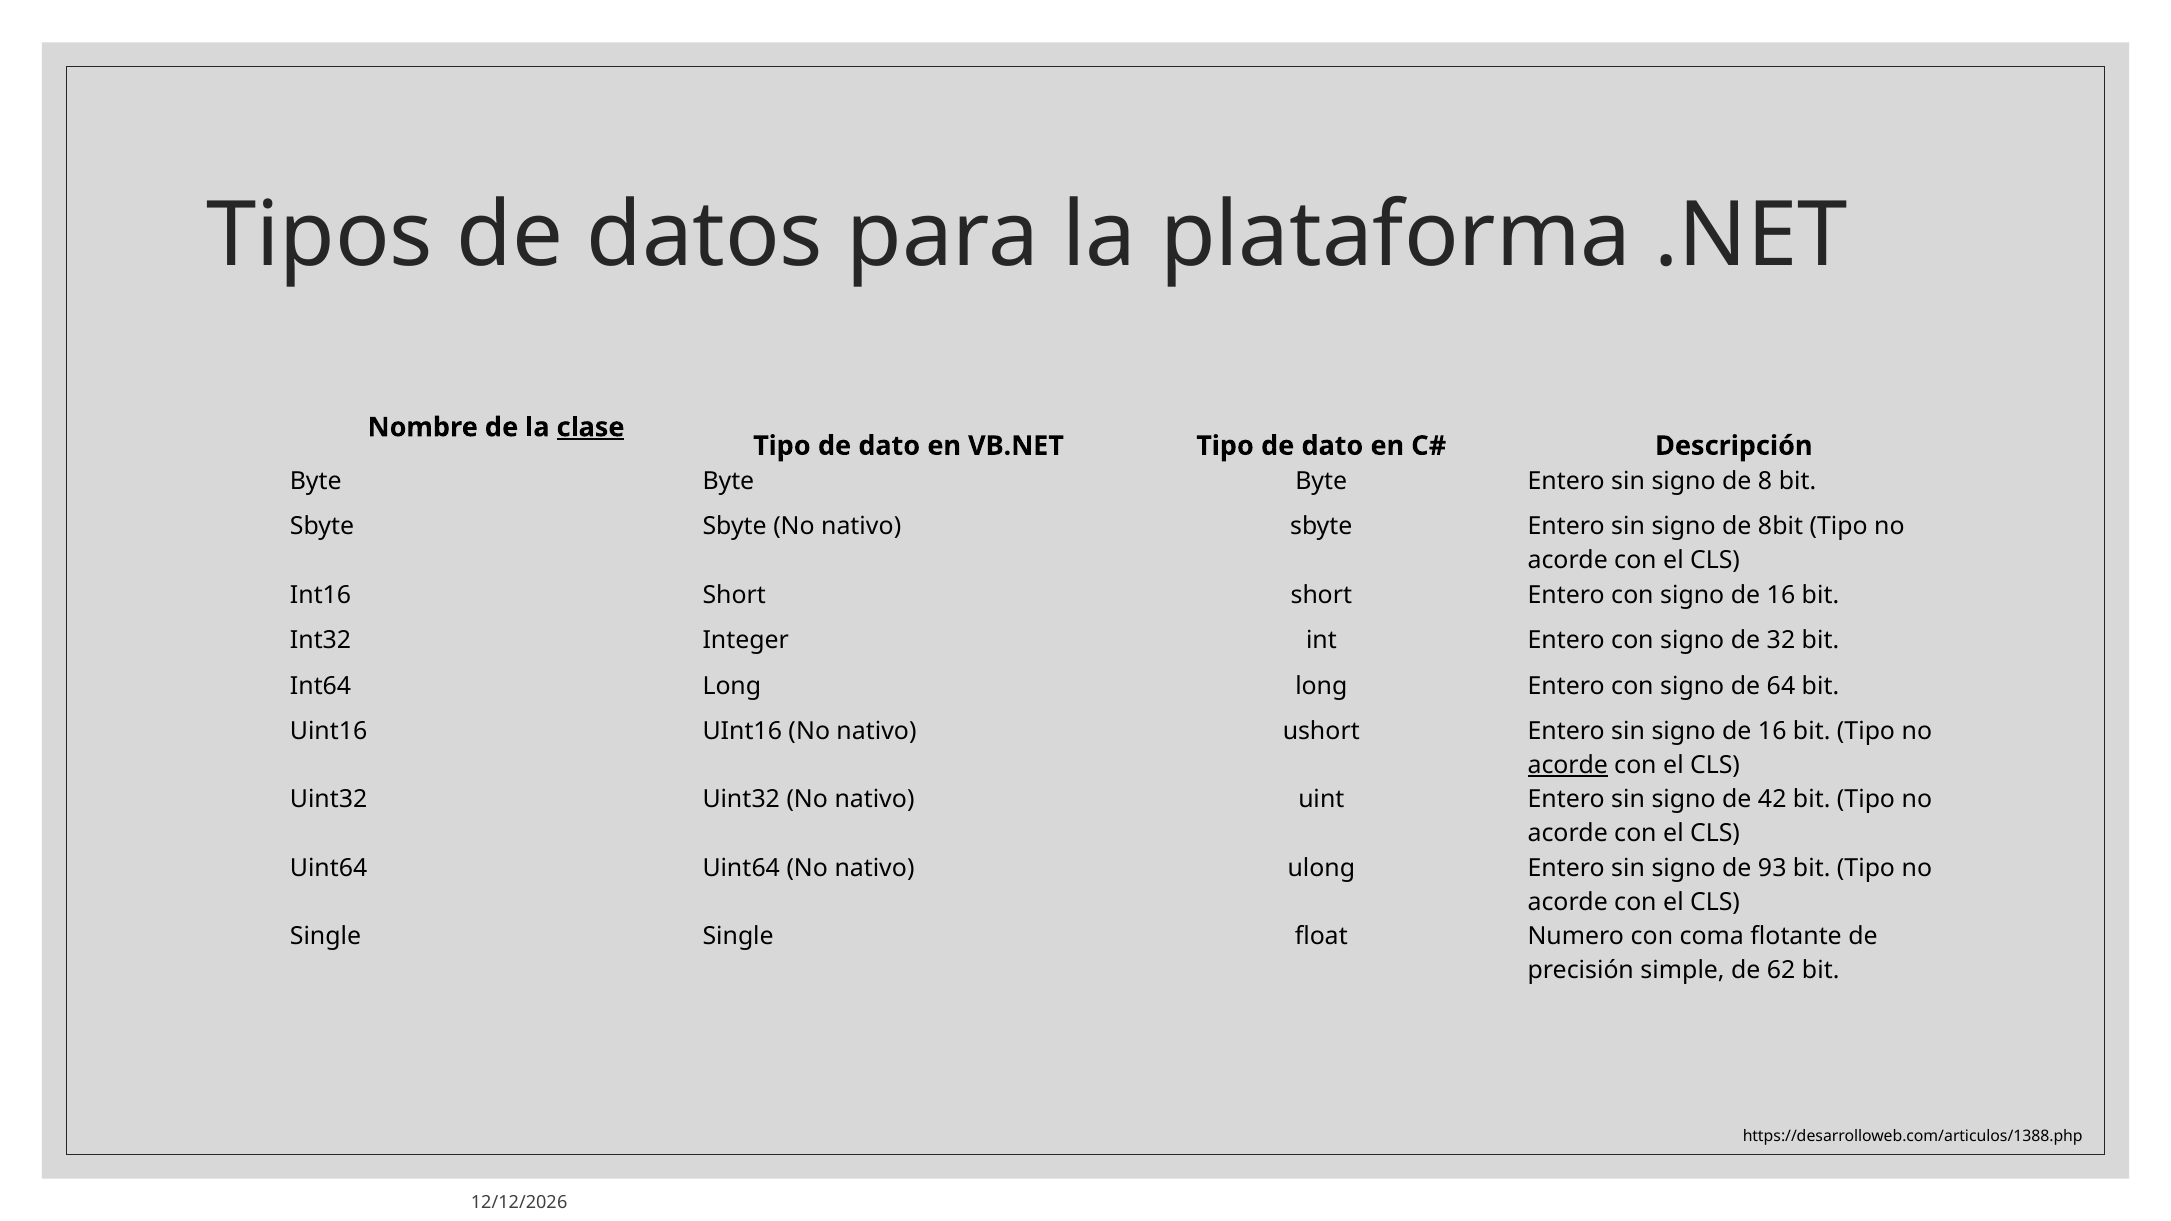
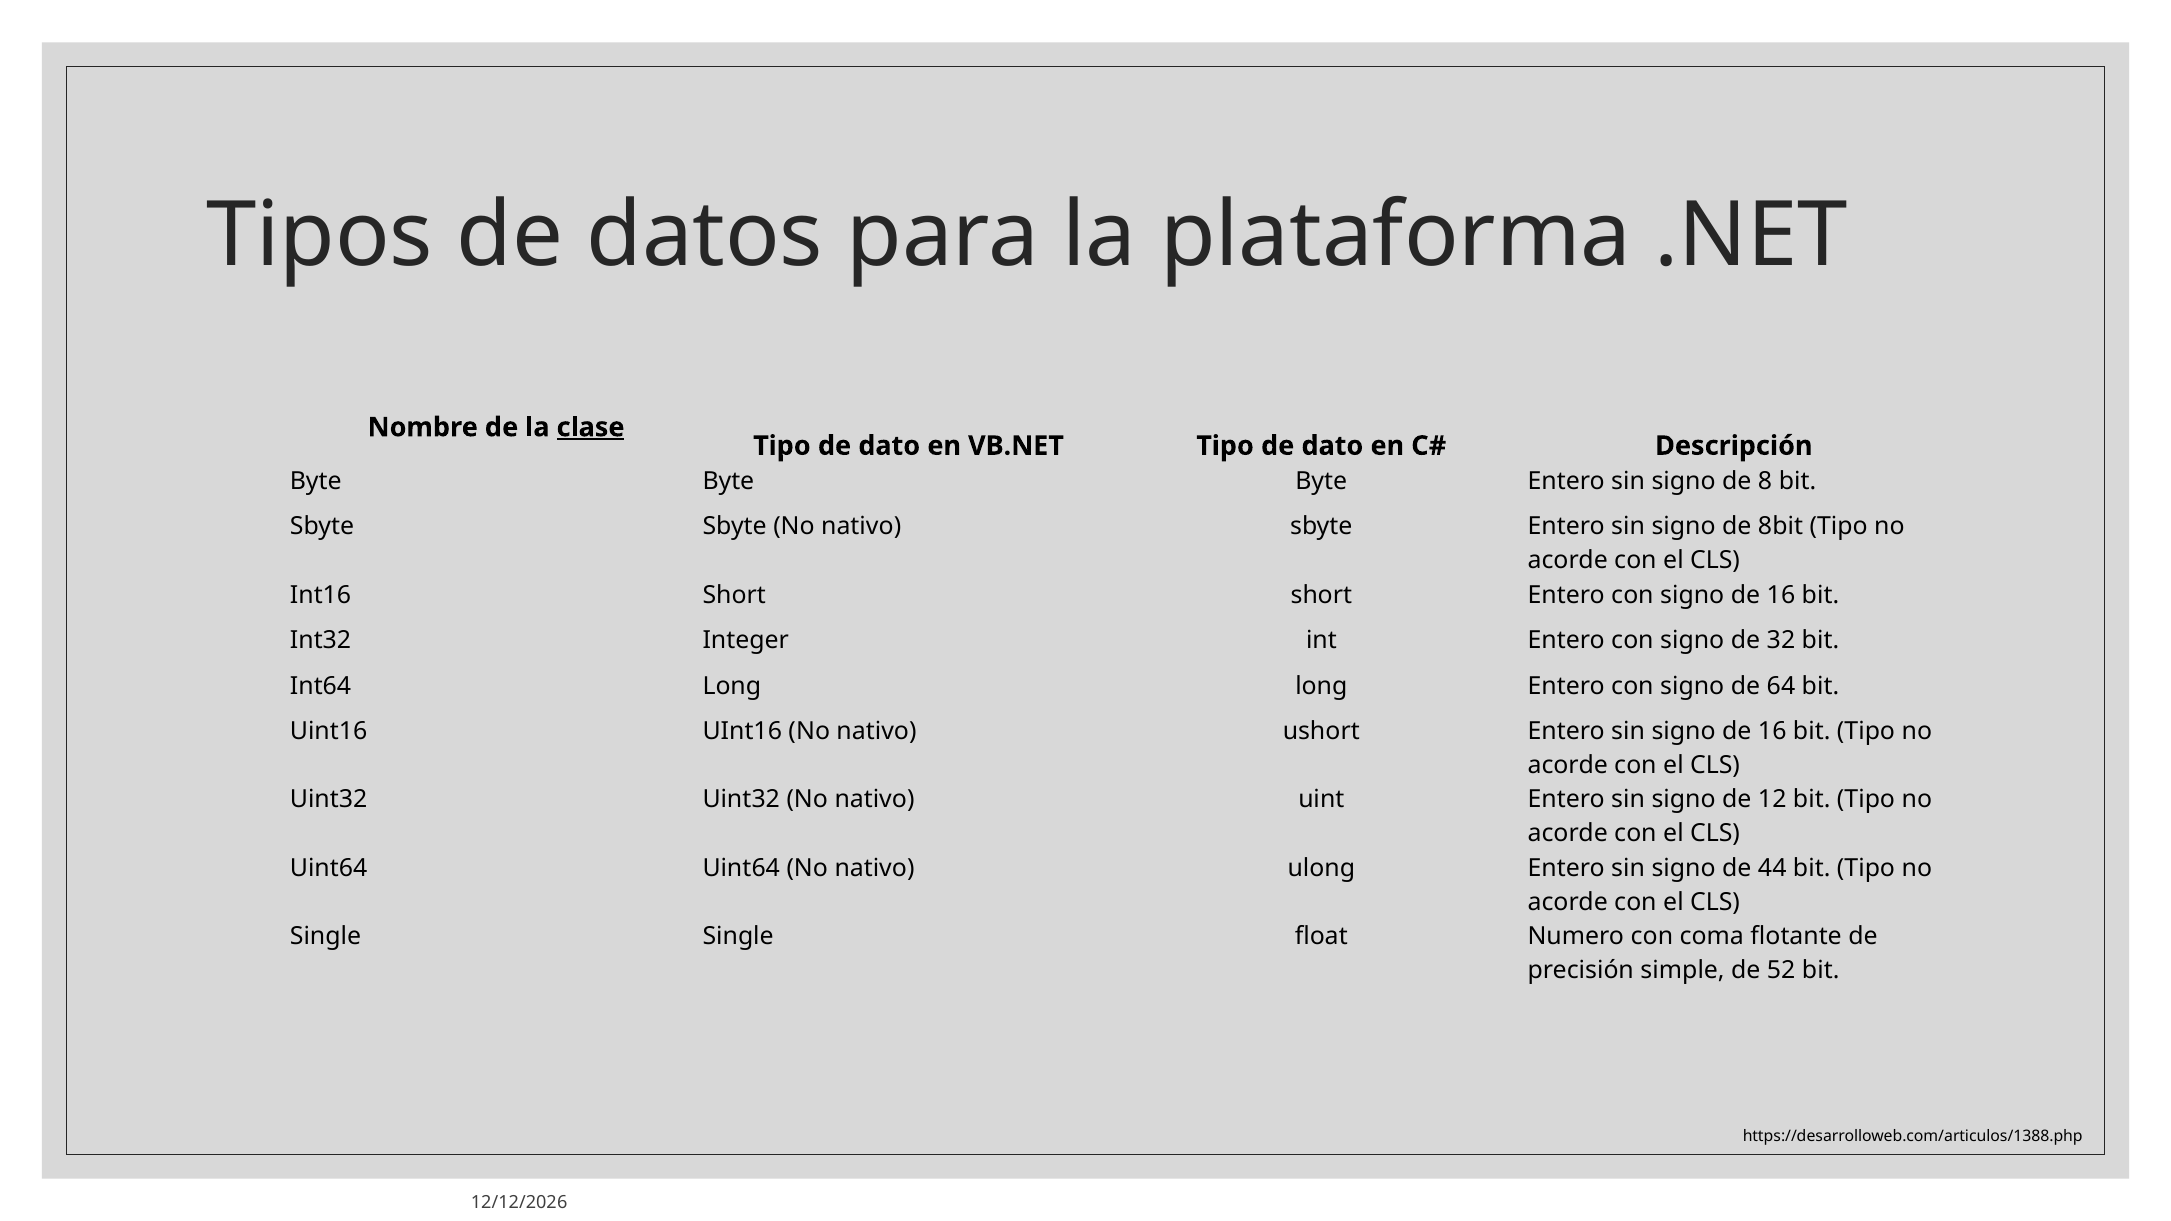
acorde underline: present -> none (1568, 765)
42: 42 -> 12 (1772, 800)
93: 93 -> 44 (1772, 868)
62: 62 -> 52 (1781, 970)
